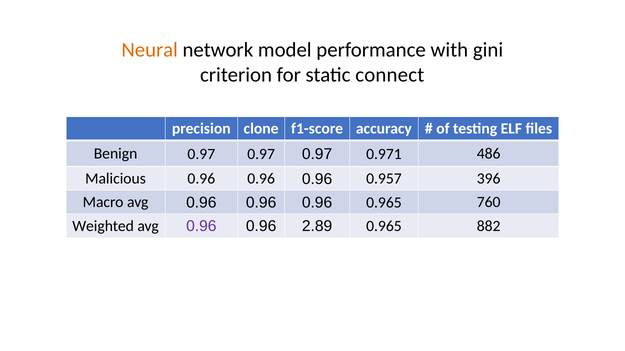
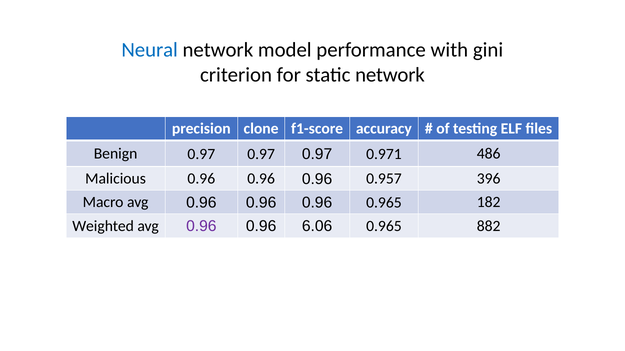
Neural colour: orange -> blue (150, 50)
static connect: connect -> network (390, 75)
760: 760 -> 182 (489, 203)
2.89: 2.89 -> 6.06 (317, 227)
